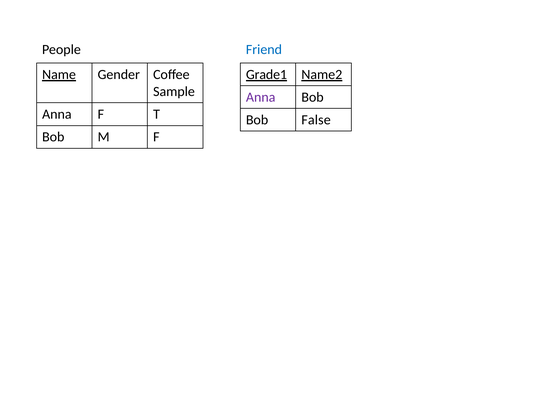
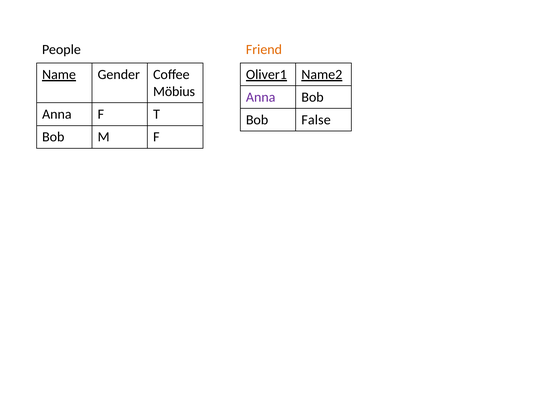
Friend colour: blue -> orange (264, 49)
Grade1: Grade1 -> Oliver1 (266, 75)
Sample: Sample -> Möbius (174, 92)
